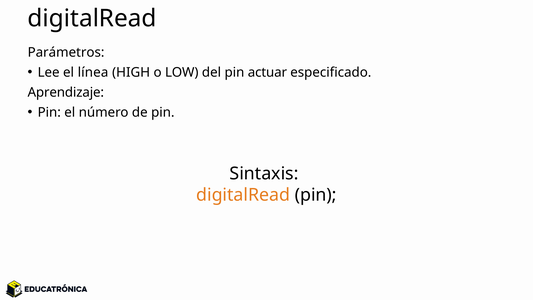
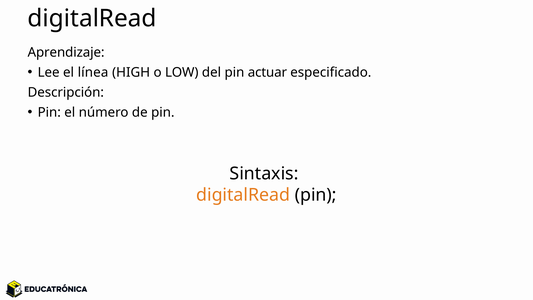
Parámetros: Parámetros -> Aprendizaje (66, 52)
Aprendizaje: Aprendizaje -> Descripción (66, 92)
